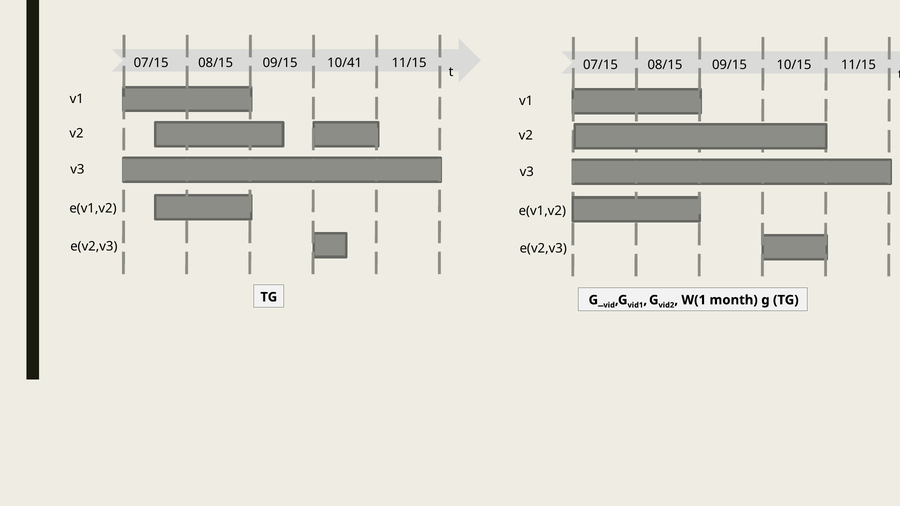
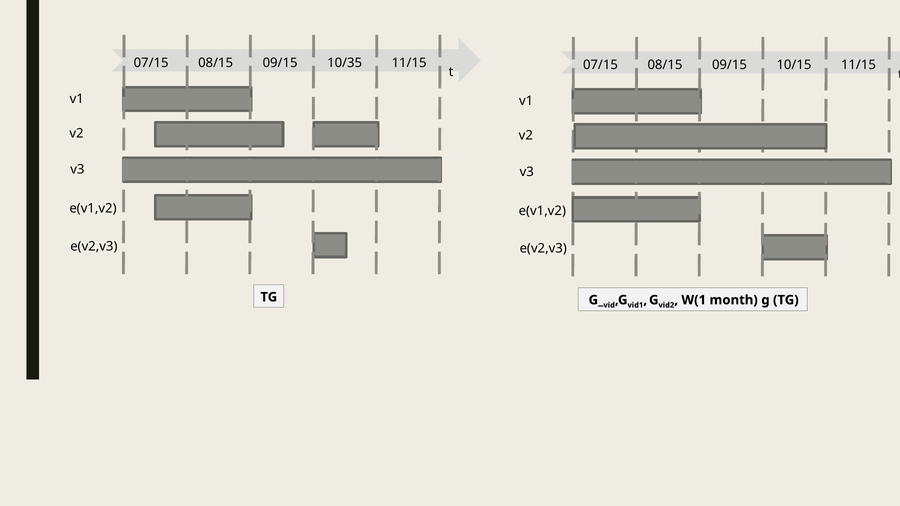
10/41: 10/41 -> 10/35 (345, 63)
